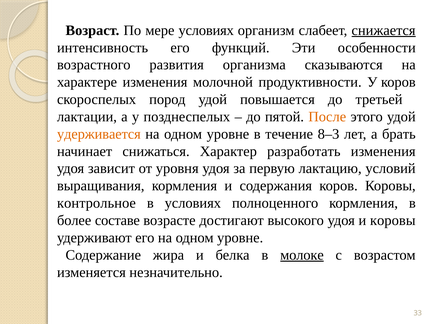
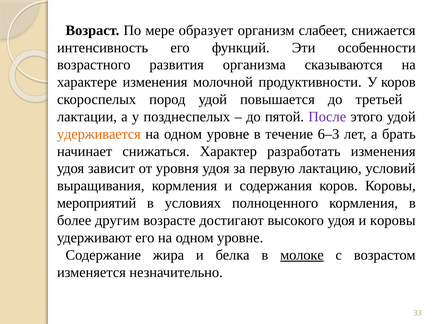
мере условиях: условиях -> образует (206, 30)
снижается underline: present -> none (384, 30)
После colour: orange -> purple (327, 117)
8–3: 8–3 -> 6–3 (329, 134)
контрольное: контрольное -> мероприятий (97, 203)
составе: составе -> другим (117, 220)
